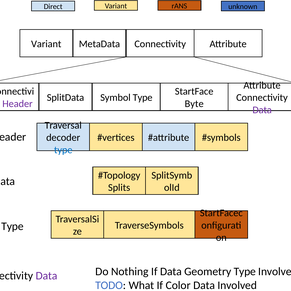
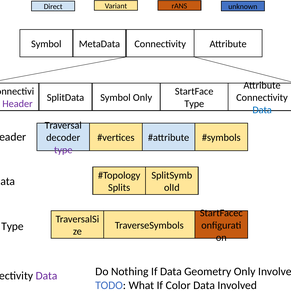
Variant: Variant -> Symbol (46, 44)
Type: Type -> Only (143, 98)
Byte: Byte -> Type (194, 104)
Data colour: purple -> blue (262, 110)
type colour: blue -> purple (63, 150)
Geometry Type: Type -> Only (245, 272)
